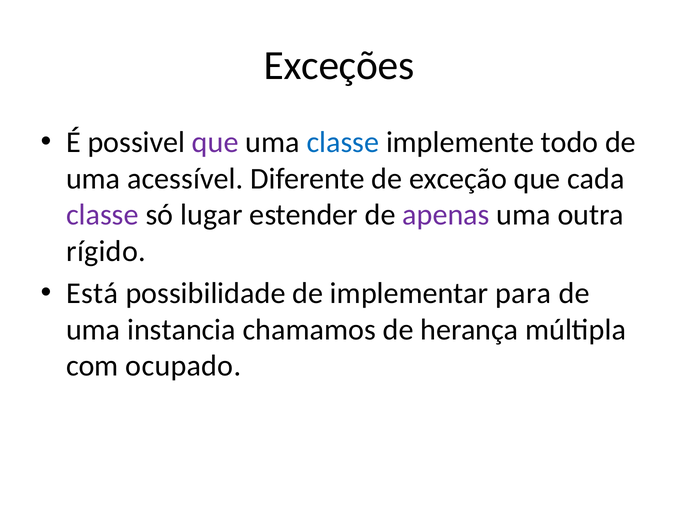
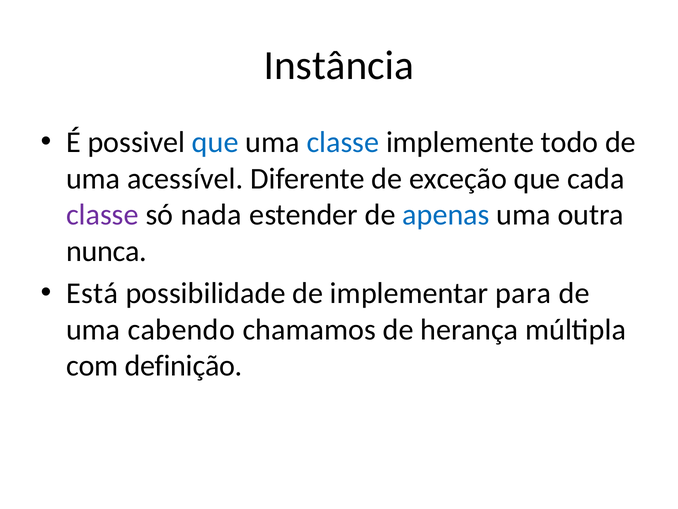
Exceções: Exceções -> Instância (339, 66)
que colour: purple -> blue (215, 142)
lugar: lugar -> nada (211, 215)
apenas colour: purple -> blue (446, 215)
rígido: rígido -> nunca (106, 251)
instancia: instancia -> cabendo (181, 329)
ocupado: ocupado -> definição (184, 365)
